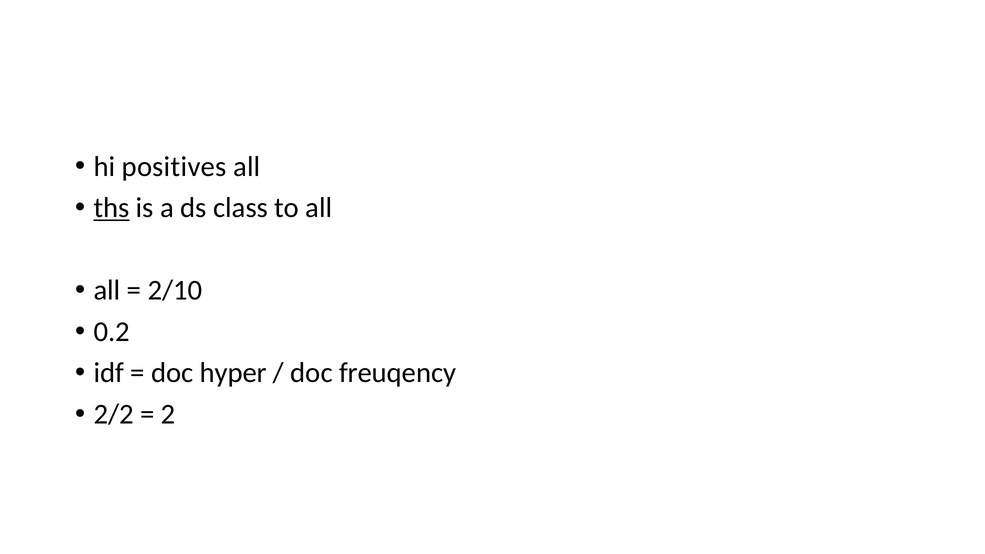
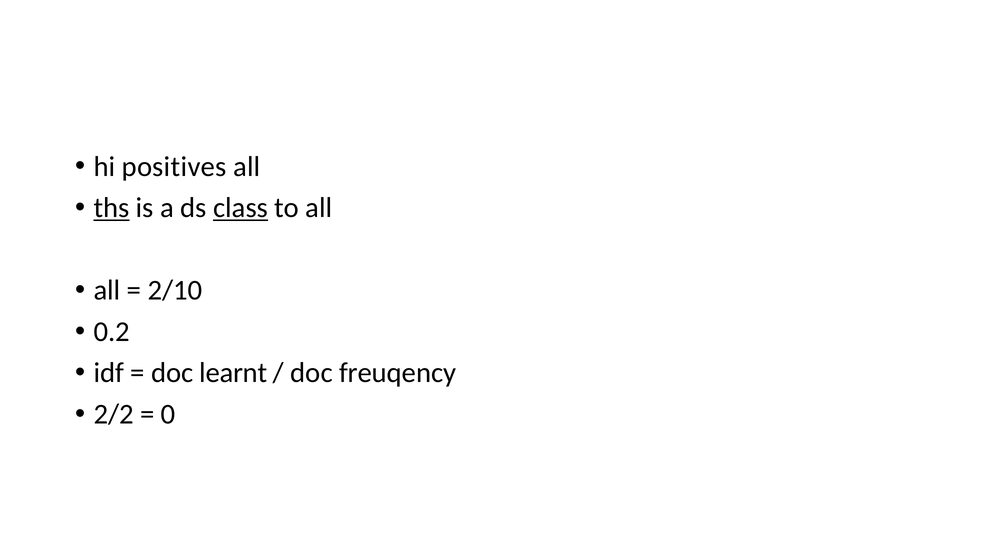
class underline: none -> present (241, 208)
hyper: hyper -> learnt (233, 373)
2: 2 -> 0 (168, 414)
